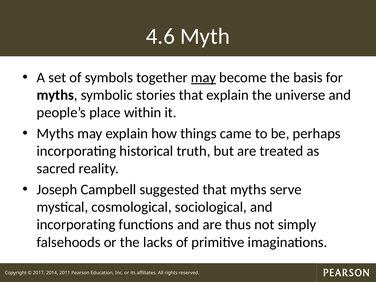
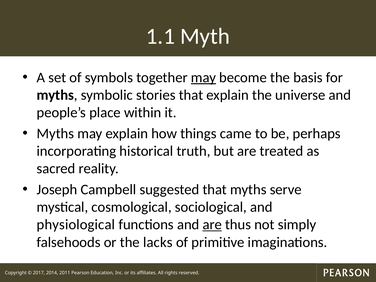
4.6: 4.6 -> 1.1 (160, 36)
incorporating: incorporating -> physiological (76, 225)
are underline: none -> present (212, 225)
